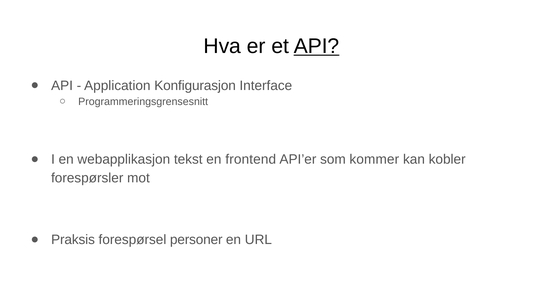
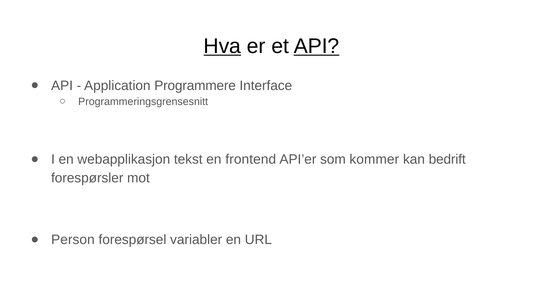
Hva underline: none -> present (222, 46)
Konfigurasjon: Konfigurasjon -> Programmere (195, 85)
kobler: kobler -> bedrift (447, 159)
Praksis: Praksis -> Person (73, 239)
personer: personer -> variabler (196, 239)
